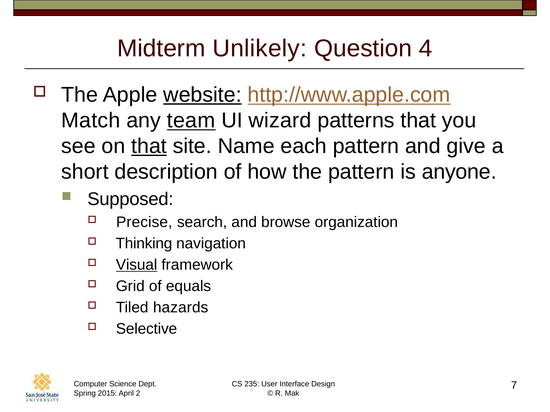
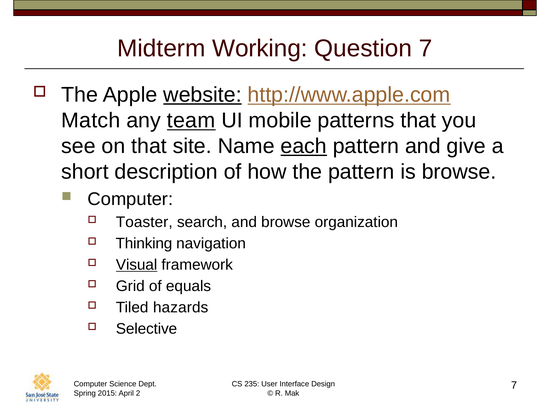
Unlikely: Unlikely -> Working (260, 48)
Question 4: 4 -> 7 (426, 48)
wizard: wizard -> mobile (280, 121)
that underline: present -> none (149, 146)
each underline: none -> present (304, 146)
is anyone: anyone -> browse (459, 172)
Supposed: Supposed -> Computer (130, 199)
Precise: Precise -> Toaster (144, 222)
